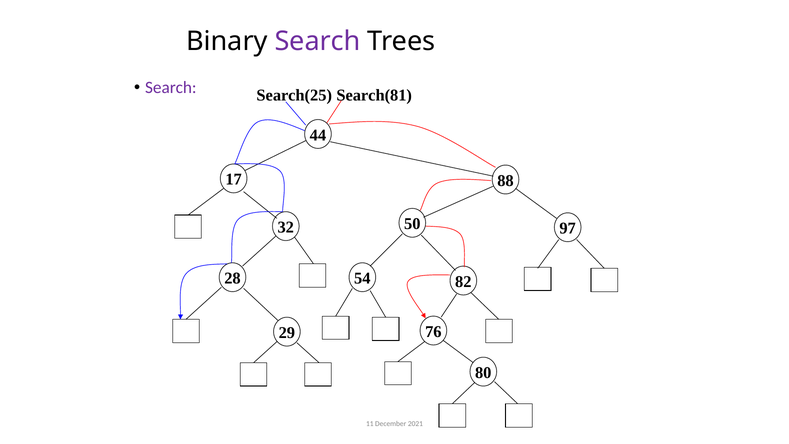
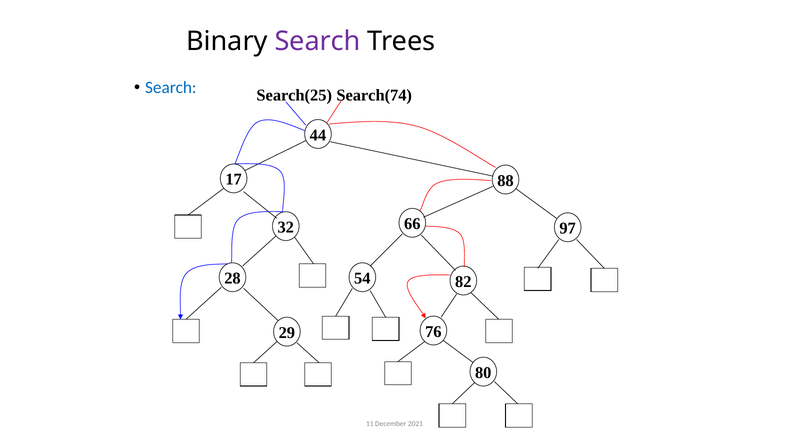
Search colour: purple -> blue (171, 87)
Search(81: Search(81 -> Search(74 (374, 95)
50: 50 -> 66 (412, 224)
